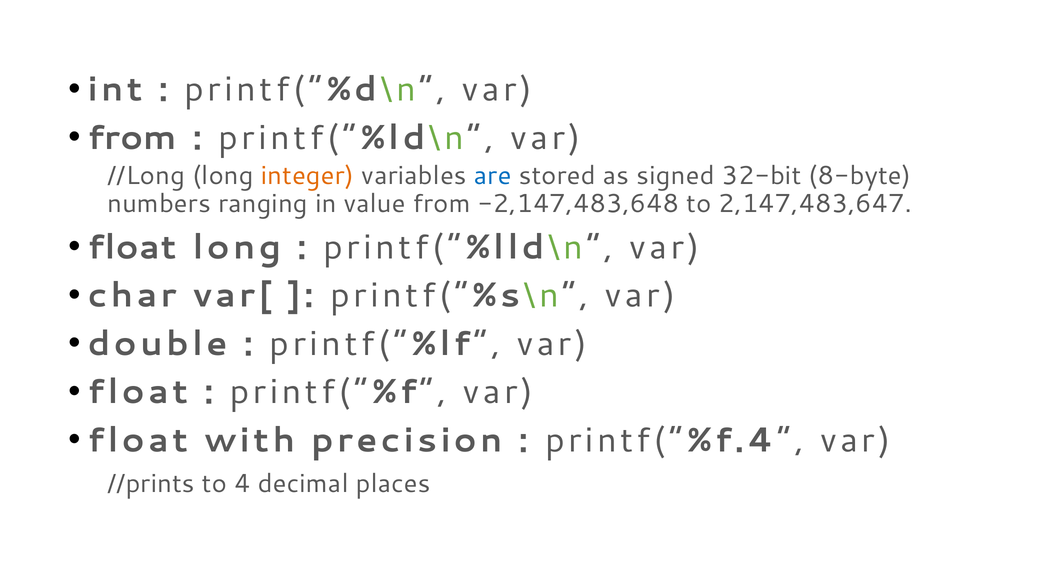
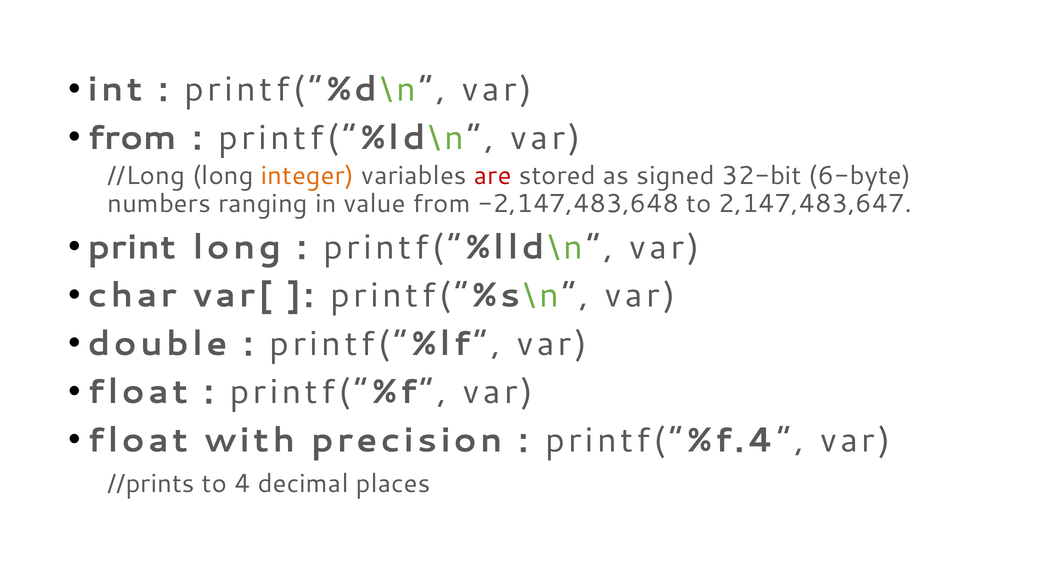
are colour: blue -> red (493, 176)
8-byte: 8-byte -> 6-byte (860, 176)
float: float -> print (132, 247)
